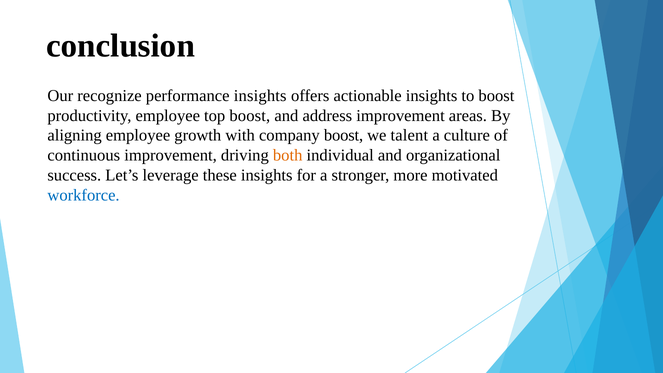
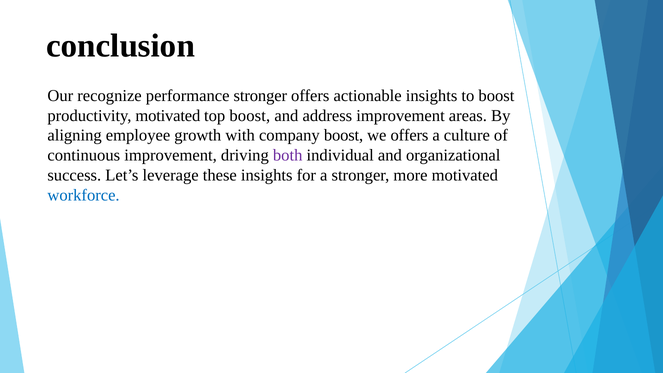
performance insights: insights -> stronger (260, 96)
productivity employee: employee -> motivated (168, 116)
we talent: talent -> offers (410, 135)
both colour: orange -> purple (288, 155)
